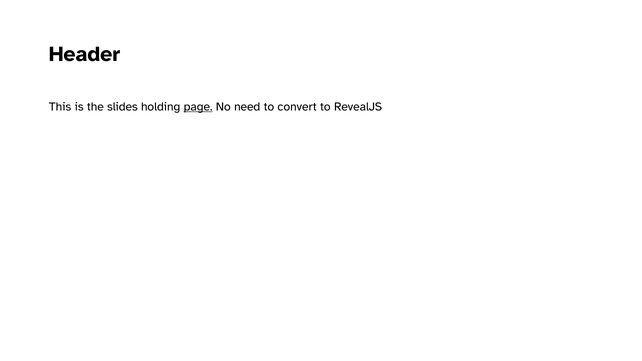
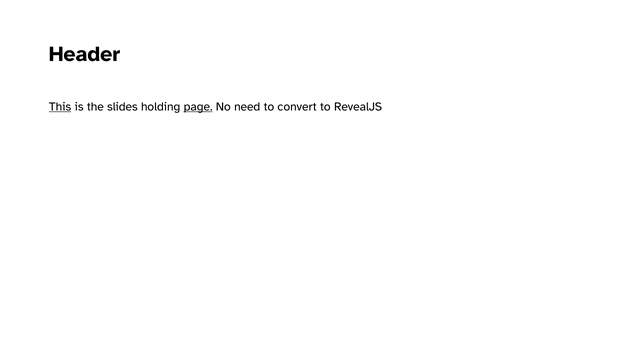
This underline: none -> present (60, 107)
